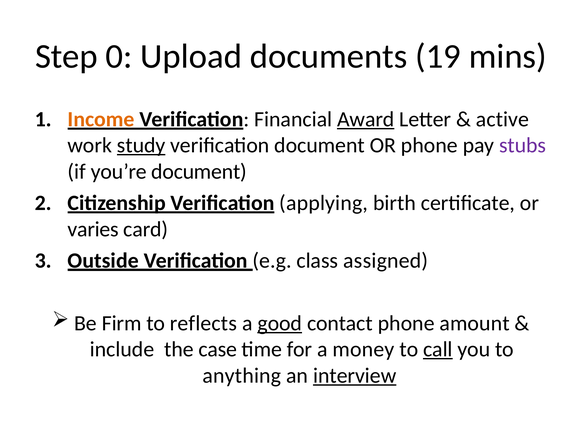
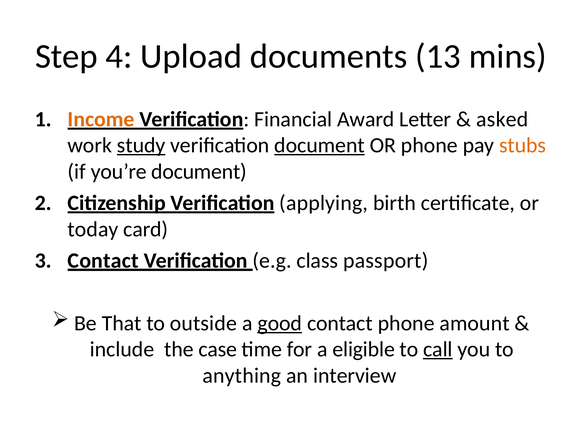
0: 0 -> 4 (119, 56)
19: 19 -> 13 (438, 56)
Award underline: present -> none (366, 119)
active: active -> asked (502, 119)
document underline: none -> present (320, 146)
stubs colour: purple -> orange (523, 146)
varies: varies -> today (93, 229)
Outside: Outside -> Contact (103, 261)
assigned: assigned -> passport (386, 261)
Firm: Firm -> That (122, 324)
reflects: reflects -> outside (203, 324)
money: money -> eligible (364, 350)
interview underline: present -> none (355, 376)
